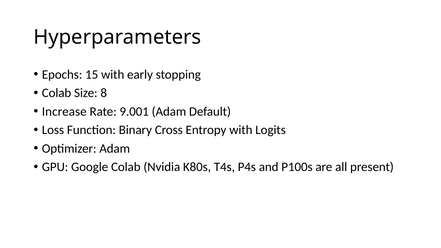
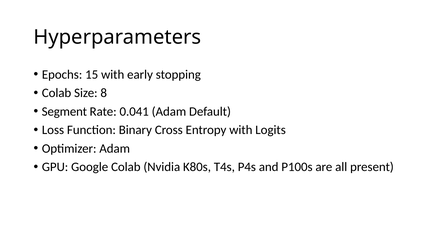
Increase: Increase -> Segment (64, 112)
9.001: 9.001 -> 0.041 (134, 112)
